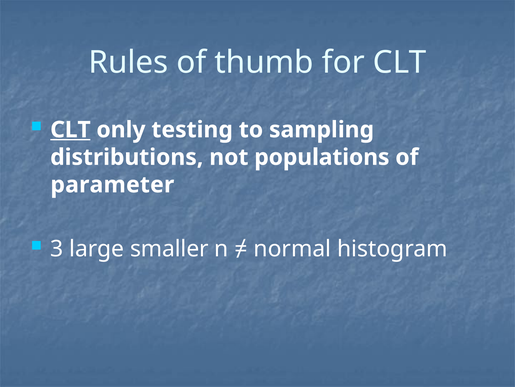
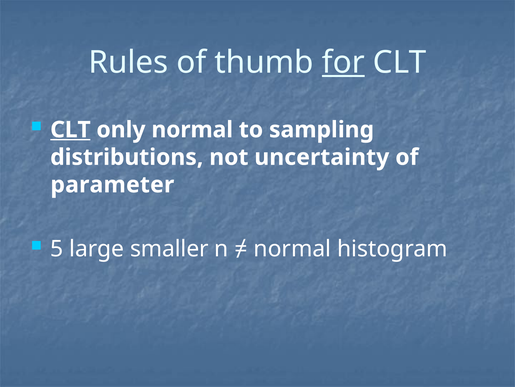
for underline: none -> present (343, 62)
only testing: testing -> normal (192, 129)
populations: populations -> uncertainty (322, 157)
3: 3 -> 5 (57, 249)
